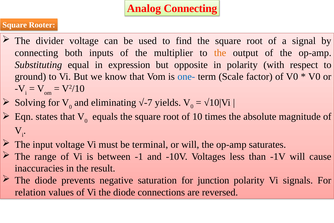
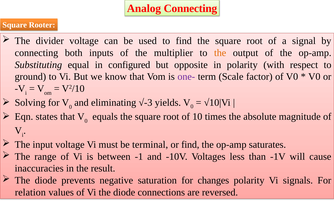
expression: expression -> configured (129, 65)
one- colour: blue -> purple (186, 77)
√-7: √-7 -> √-3 (145, 102)
or will: will -> find (190, 144)
junction: junction -> changes (213, 180)
